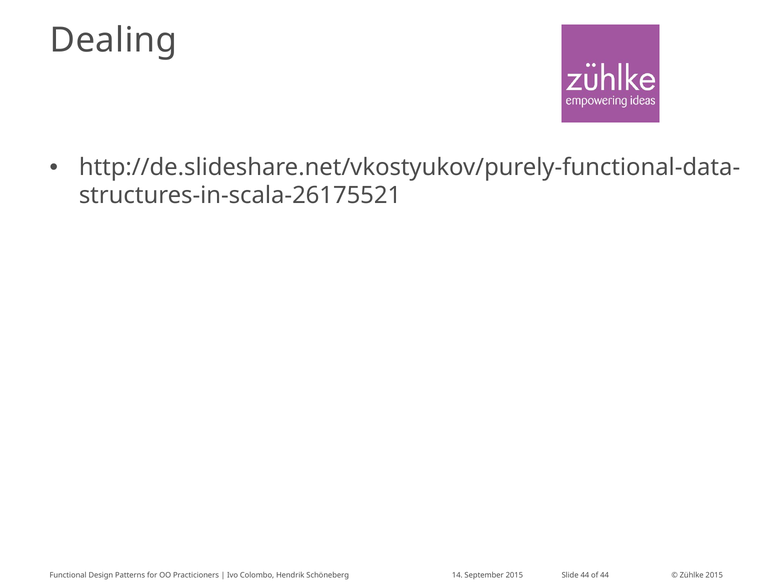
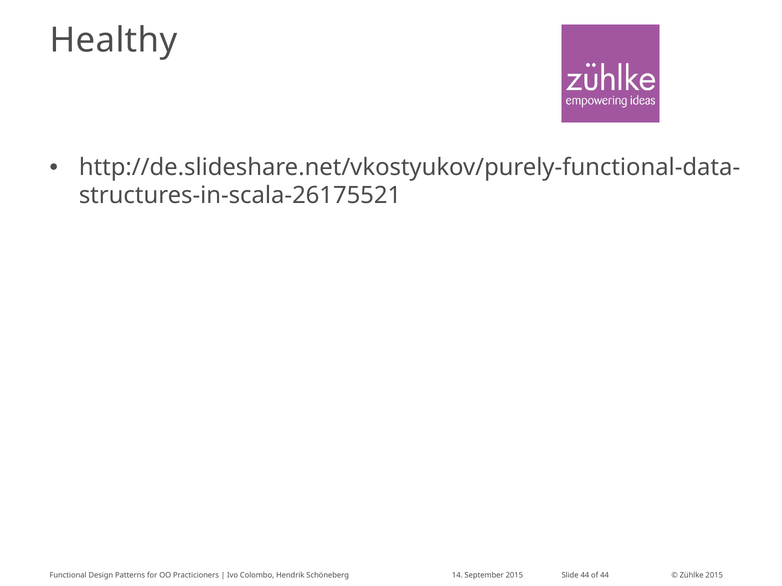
Dealing: Dealing -> Healthy (113, 40)
